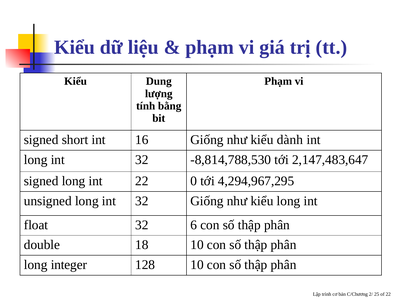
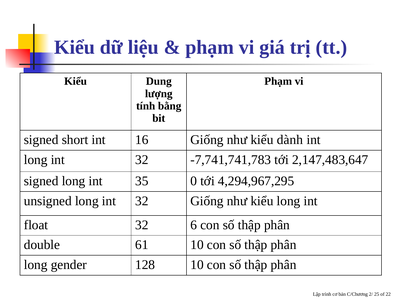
-8,814,788,530: -8,814,788,530 -> -7,741,741,783 (231, 159)
int 22: 22 -> 35 (142, 181)
18: 18 -> 61 (142, 244)
integer: integer -> gender (69, 264)
